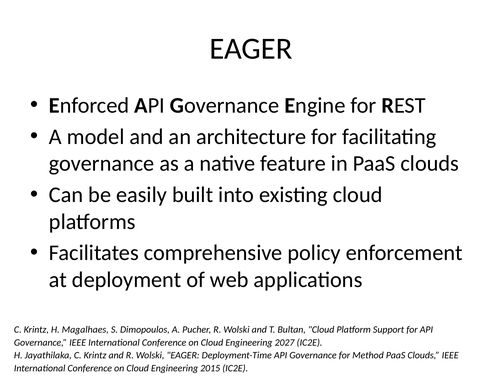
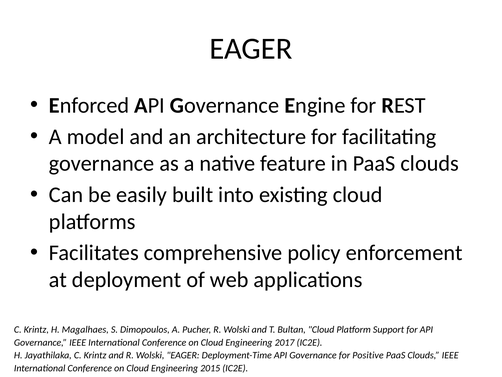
2027: 2027 -> 2017 (285, 342)
Method: Method -> Positive (368, 355)
